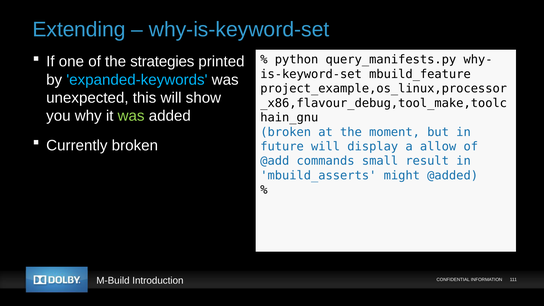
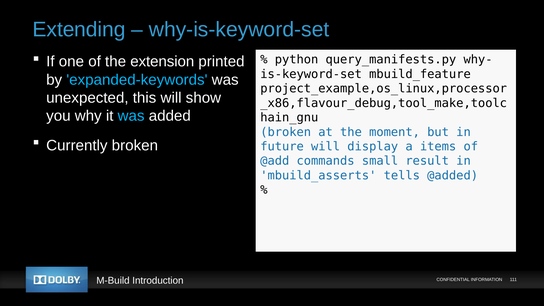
strategies: strategies -> extension (162, 62)
was colour: light green -> light blue (131, 116)
allow: allow -> items (438, 147)
might: might -> tells (402, 176)
